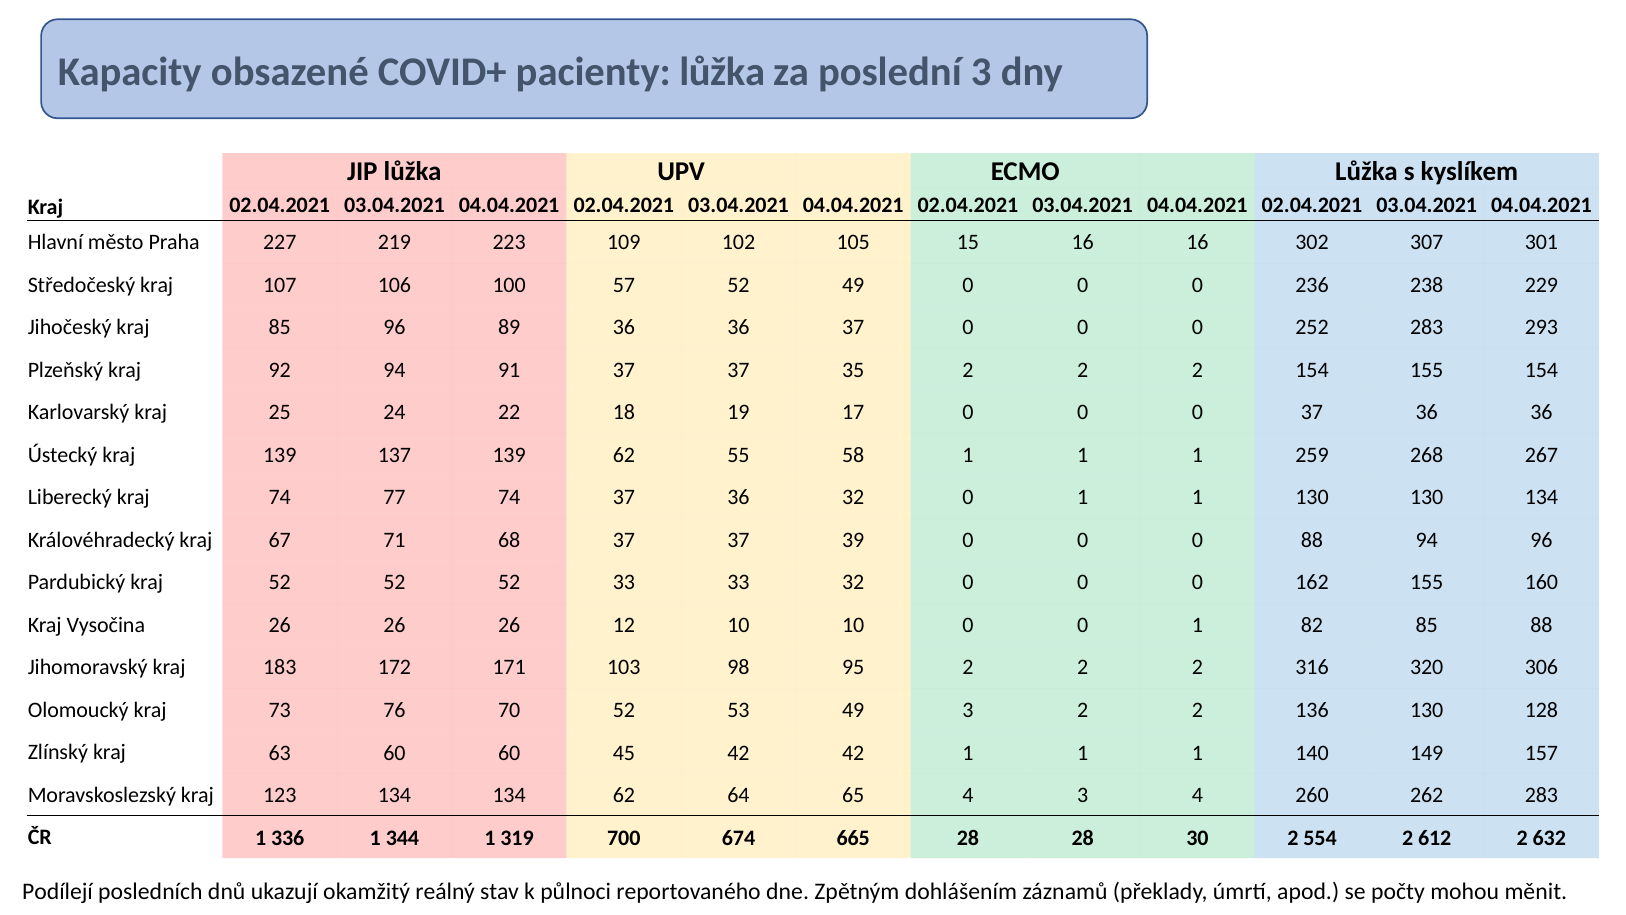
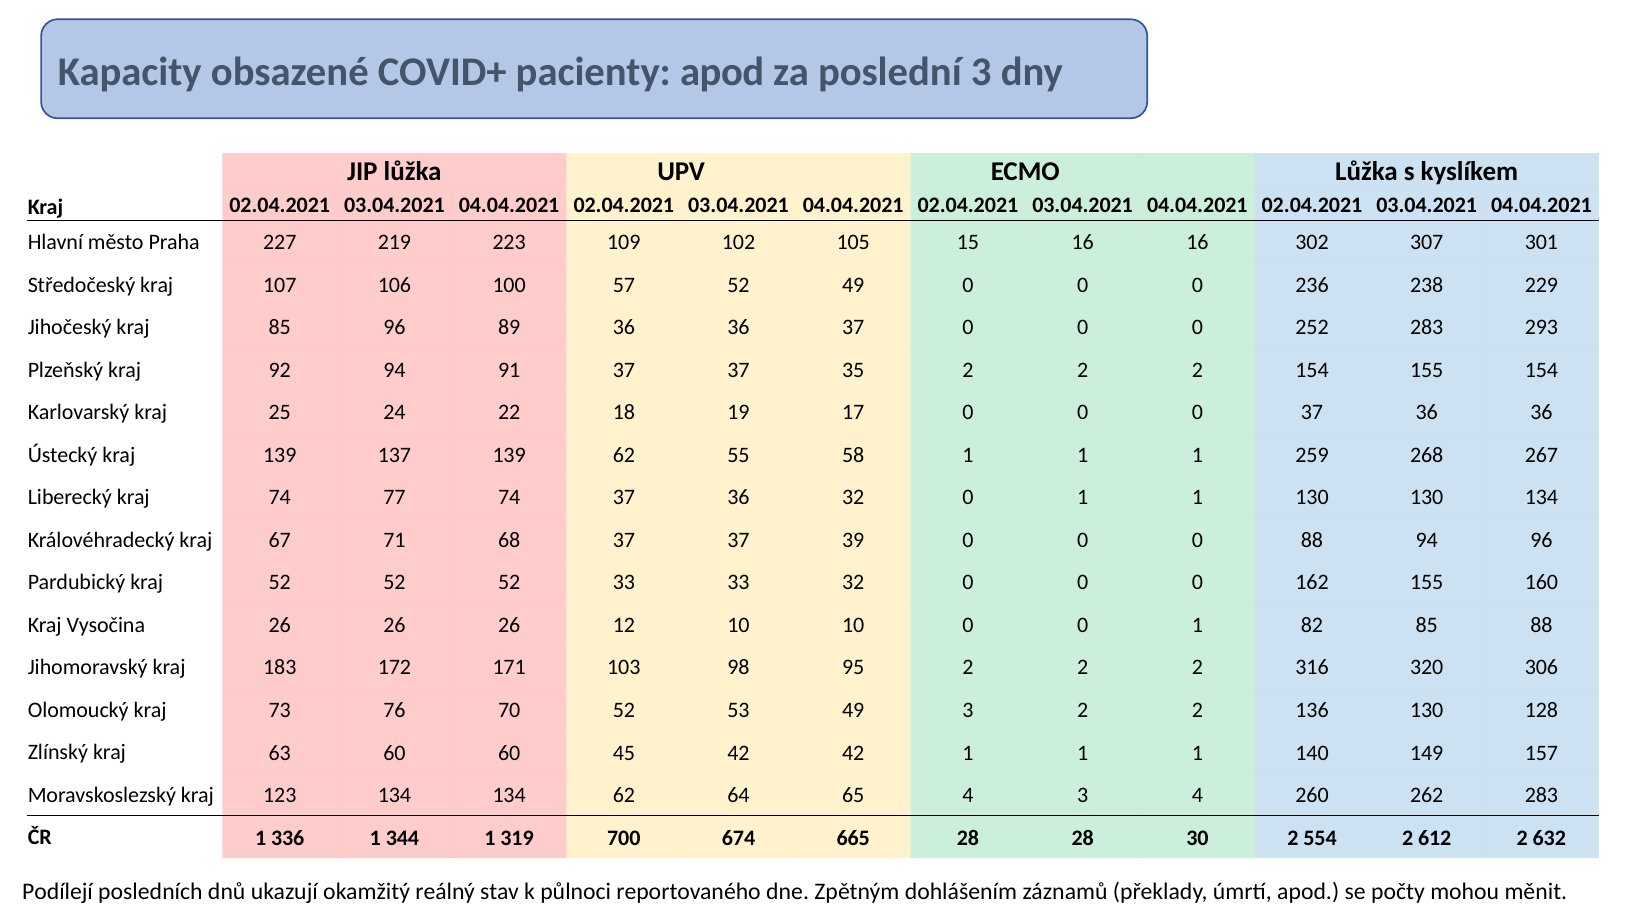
pacienty lůžka: lůžka -> apod (722, 72)
